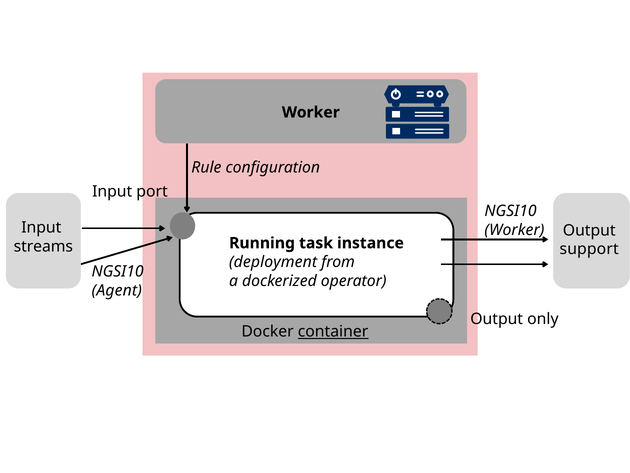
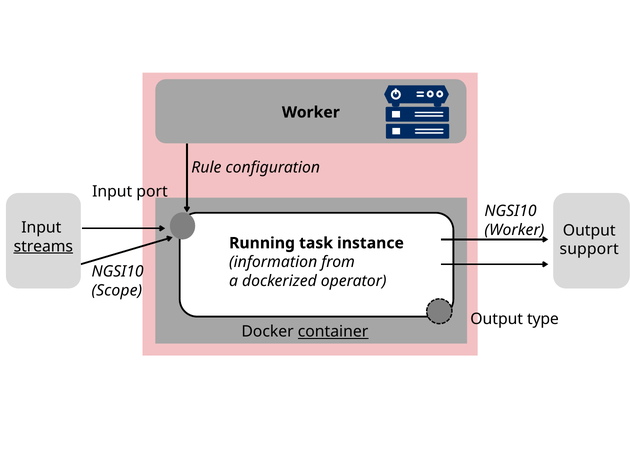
streams underline: none -> present (43, 246)
deployment: deployment -> information (273, 262)
Agent: Agent -> Scope (117, 290)
only: only -> type (543, 319)
